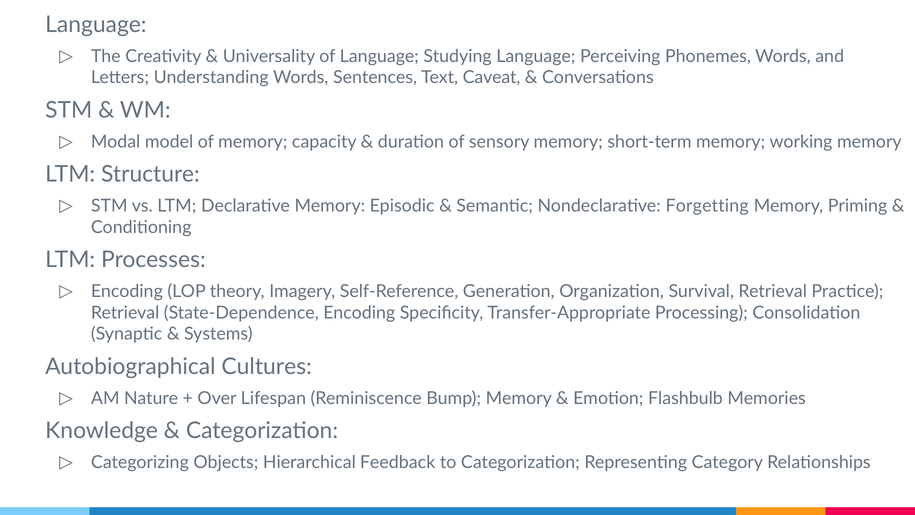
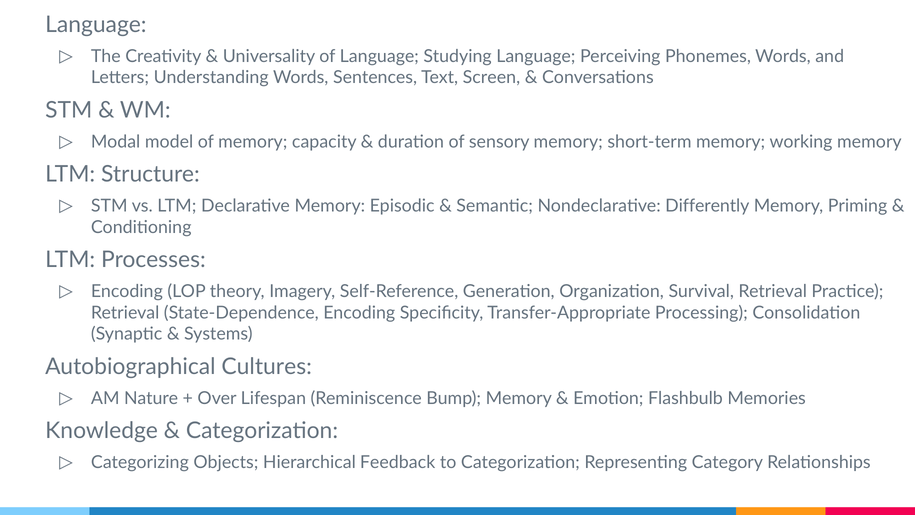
Caveat: Caveat -> Screen (491, 78)
Forgetting: Forgetting -> Differently (707, 206)
